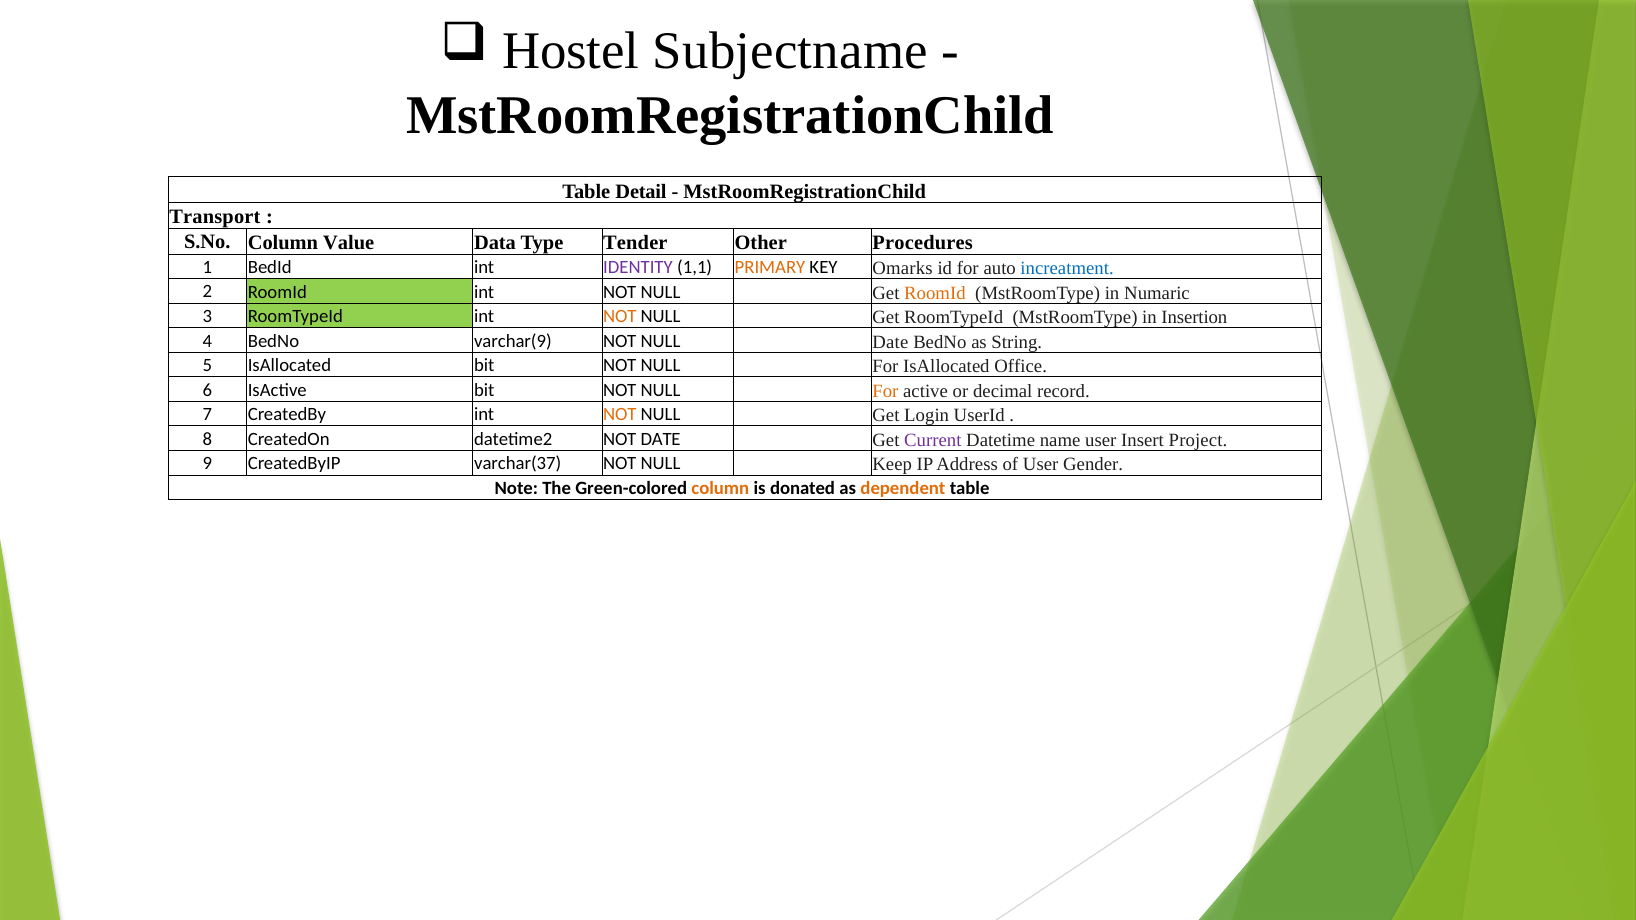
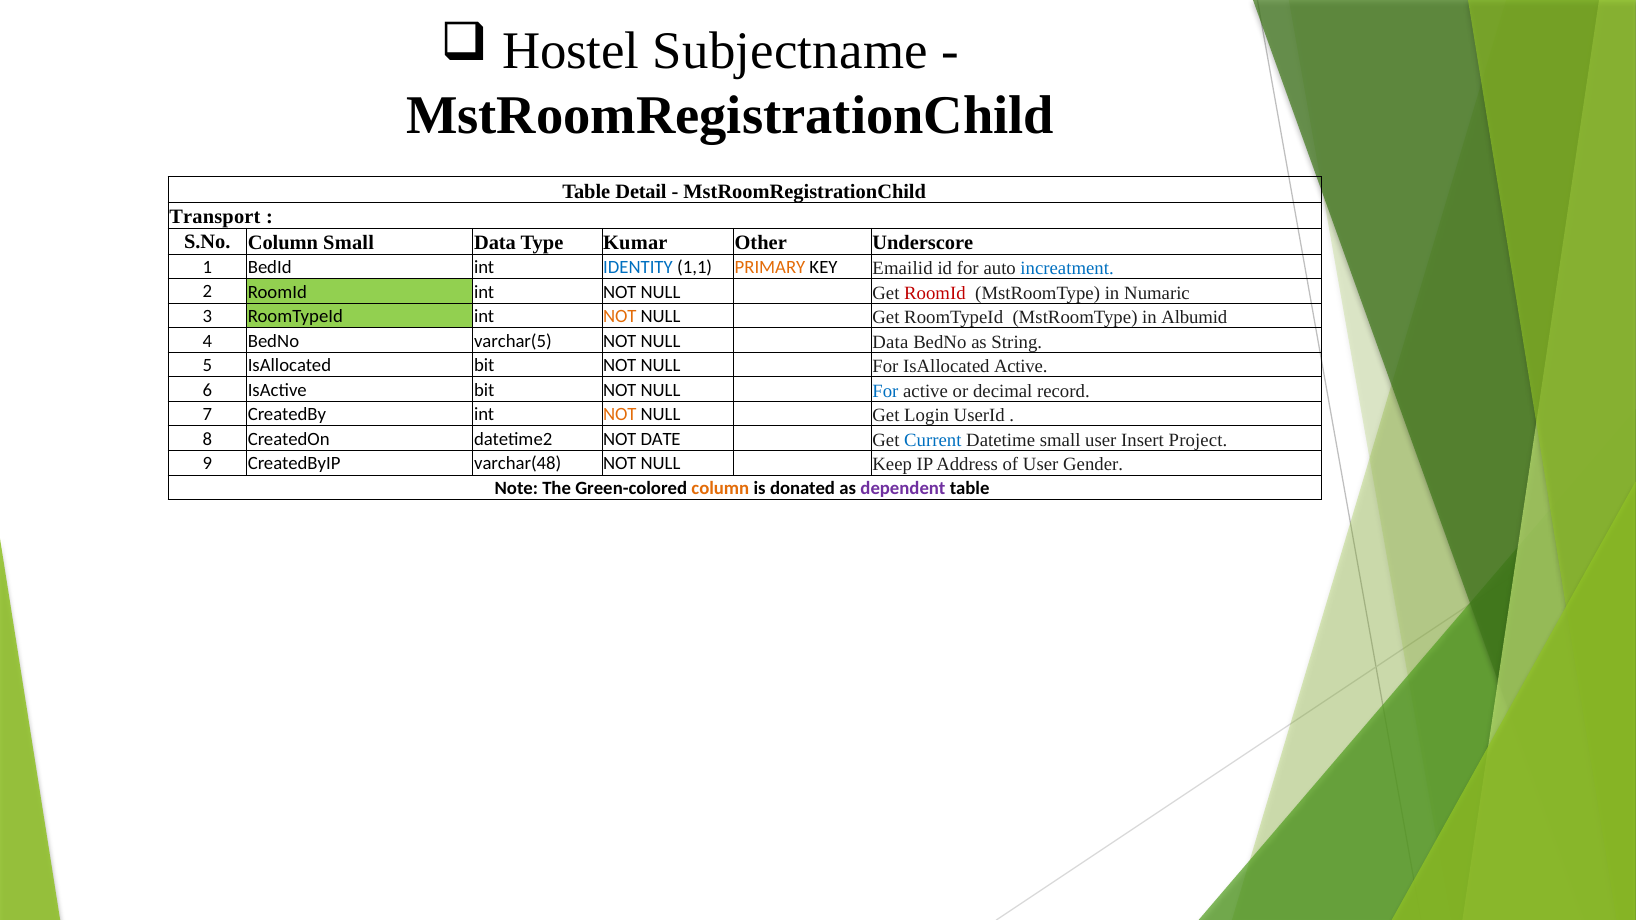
Column Value: Value -> Small (349, 243)
Tender: Tender -> Kumar (635, 243)
Procedures: Procedures -> Underscore (923, 243)
IDENTITY colour: purple -> blue (638, 267)
Omarks: Omarks -> Emailid (903, 268)
RoomId colour: orange -> red (935, 293)
Insertion: Insertion -> Albumid (1194, 318)
varchar(9: varchar(9 -> varchar(5 (513, 341)
NULL Date: Date -> Data (890, 342)
IsAllocated Office: Office -> Active (1021, 367)
For colour: orange -> blue (885, 391)
Current colour: purple -> blue (933, 440)
Datetime name: name -> small (1060, 440)
varchar(37: varchar(37 -> varchar(48 (518, 464)
dependent colour: orange -> purple (903, 488)
